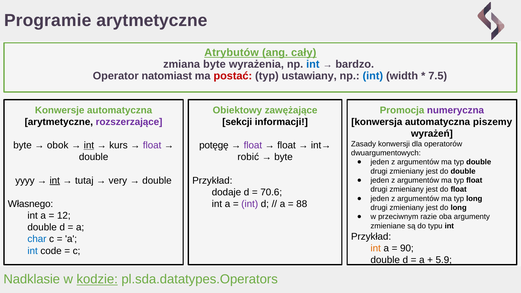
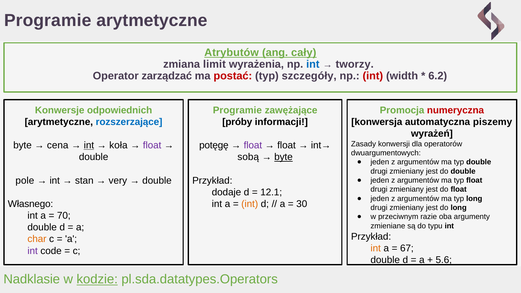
zmiana byte: byte -> limit (214, 64)
bardzo: bardzo -> tworzy (355, 64)
natomiast: natomiast -> zarządzać (167, 76)
ustawiany: ustawiany -> szczegóły (309, 76)
int colour: blue -> red (373, 76)
7.5: 7.5 -> 6.2 (438, 76)
Konwersje automatyczna: automatyczna -> odpowiednich (120, 110)
Obiektowy: Obiektowy -> Programie (237, 110)
numeryczna colour: purple -> red (455, 110)
rozszerzające colour: purple -> blue (129, 122)
sekcji: sekcji -> próby (237, 122)
obok: obok -> cena (58, 145)
kurs: kurs -> koła (118, 145)
robić: robić -> sobą (248, 157)
byte underline: none -> present (283, 157)
yyyy: yyyy -> pole (25, 181)
int underline: present -> none (55, 181)
tutaj: tutaj -> stan (84, 181)
70.6: 70.6 -> 12.1 (271, 192)
int colour: purple -> orange (250, 204)
88: 88 -> 30 (302, 204)
12: 12 -> 70 (64, 216)
char colour: blue -> orange (37, 239)
90: 90 -> 67 (407, 248)
int colour: blue -> purple (33, 251)
5.9: 5.9 -> 5.6 (444, 260)
